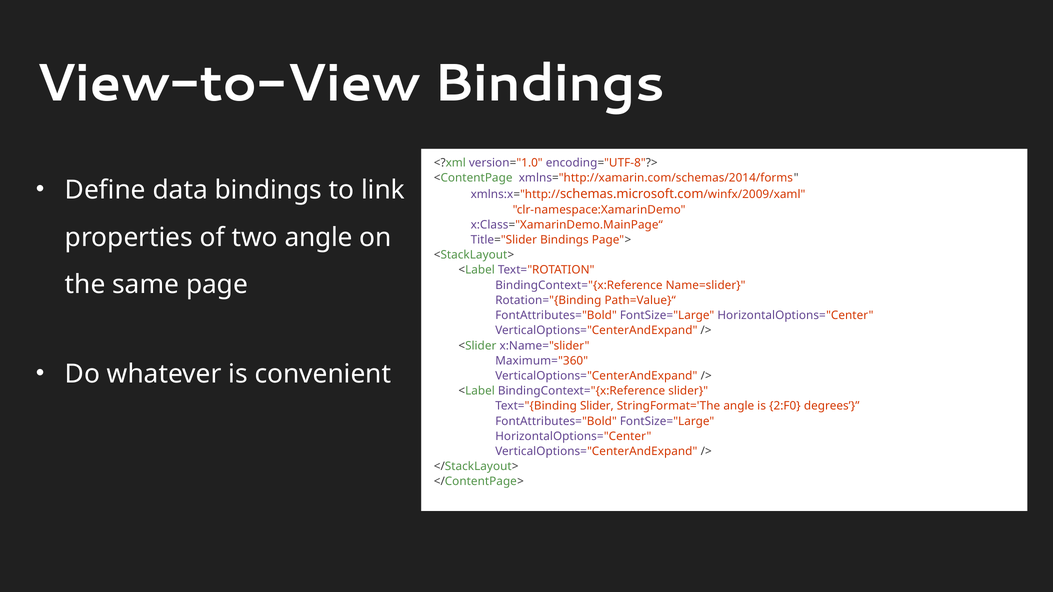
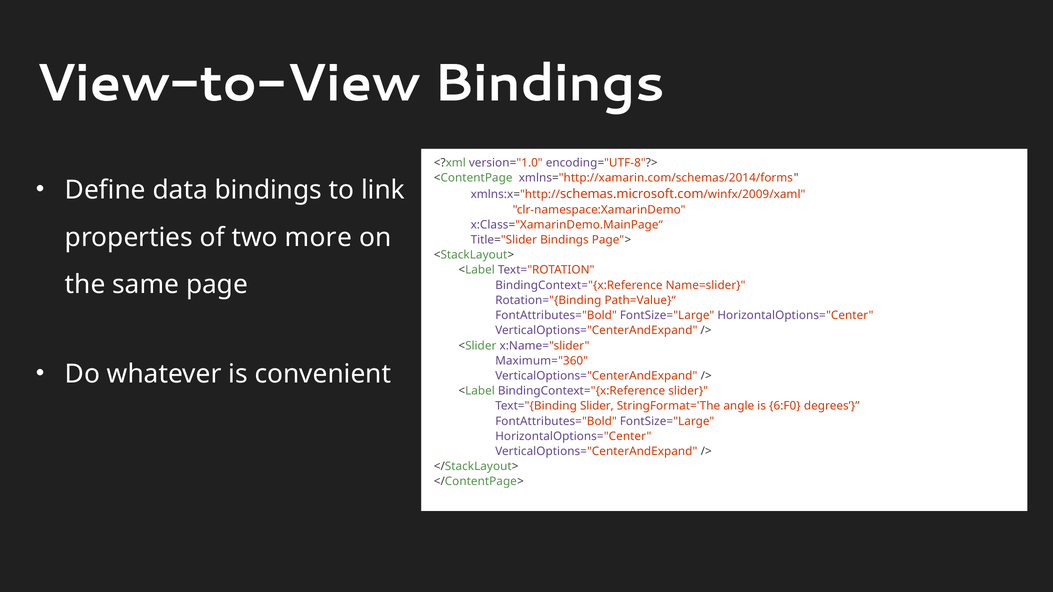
two angle: angle -> more (318, 237)
2:F0: 2:F0 -> 6:F0 (785, 406)
